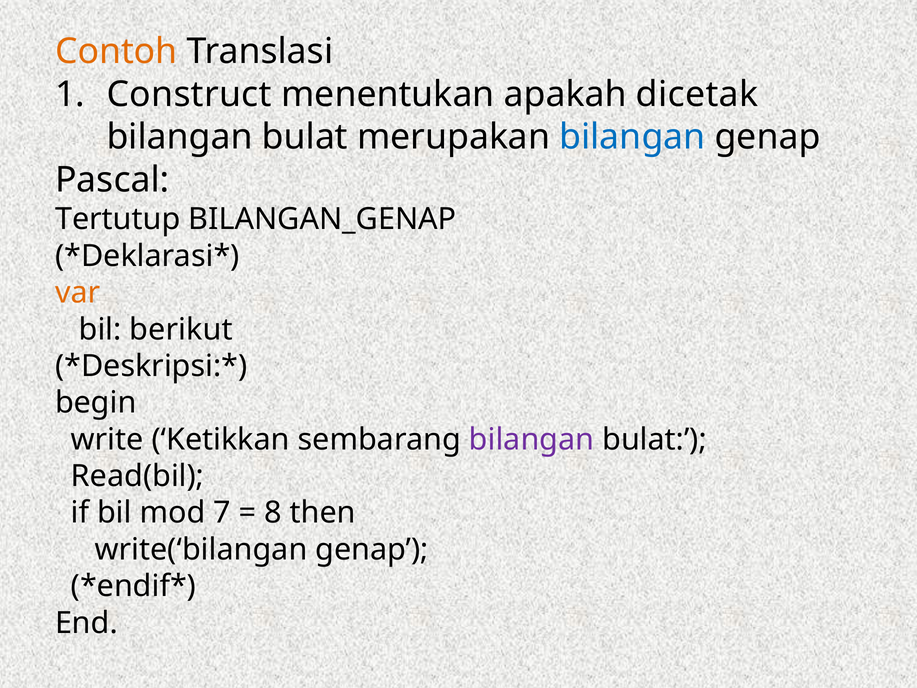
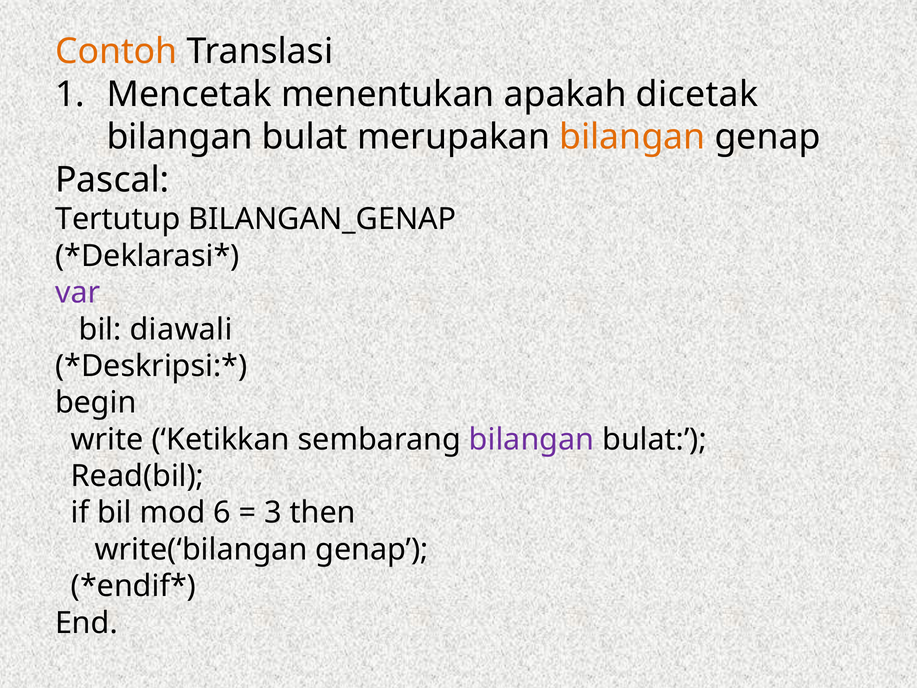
Construct: Construct -> Mencetak (189, 94)
bilangan colour: blue -> orange (632, 137)
var colour: orange -> purple (78, 293)
berikut: berikut -> diawali (181, 329)
7: 7 -> 6 (222, 513)
8: 8 -> 3 (273, 513)
